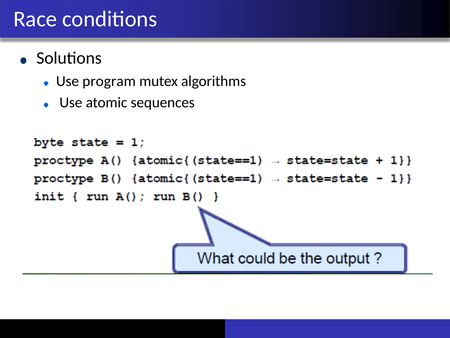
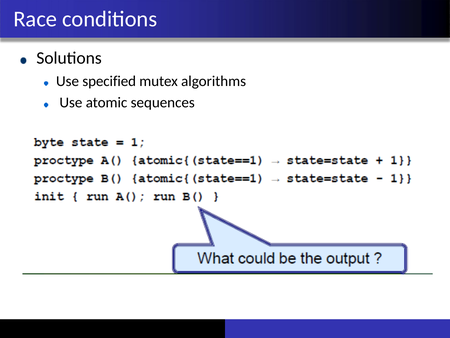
program: program -> specified (109, 81)
